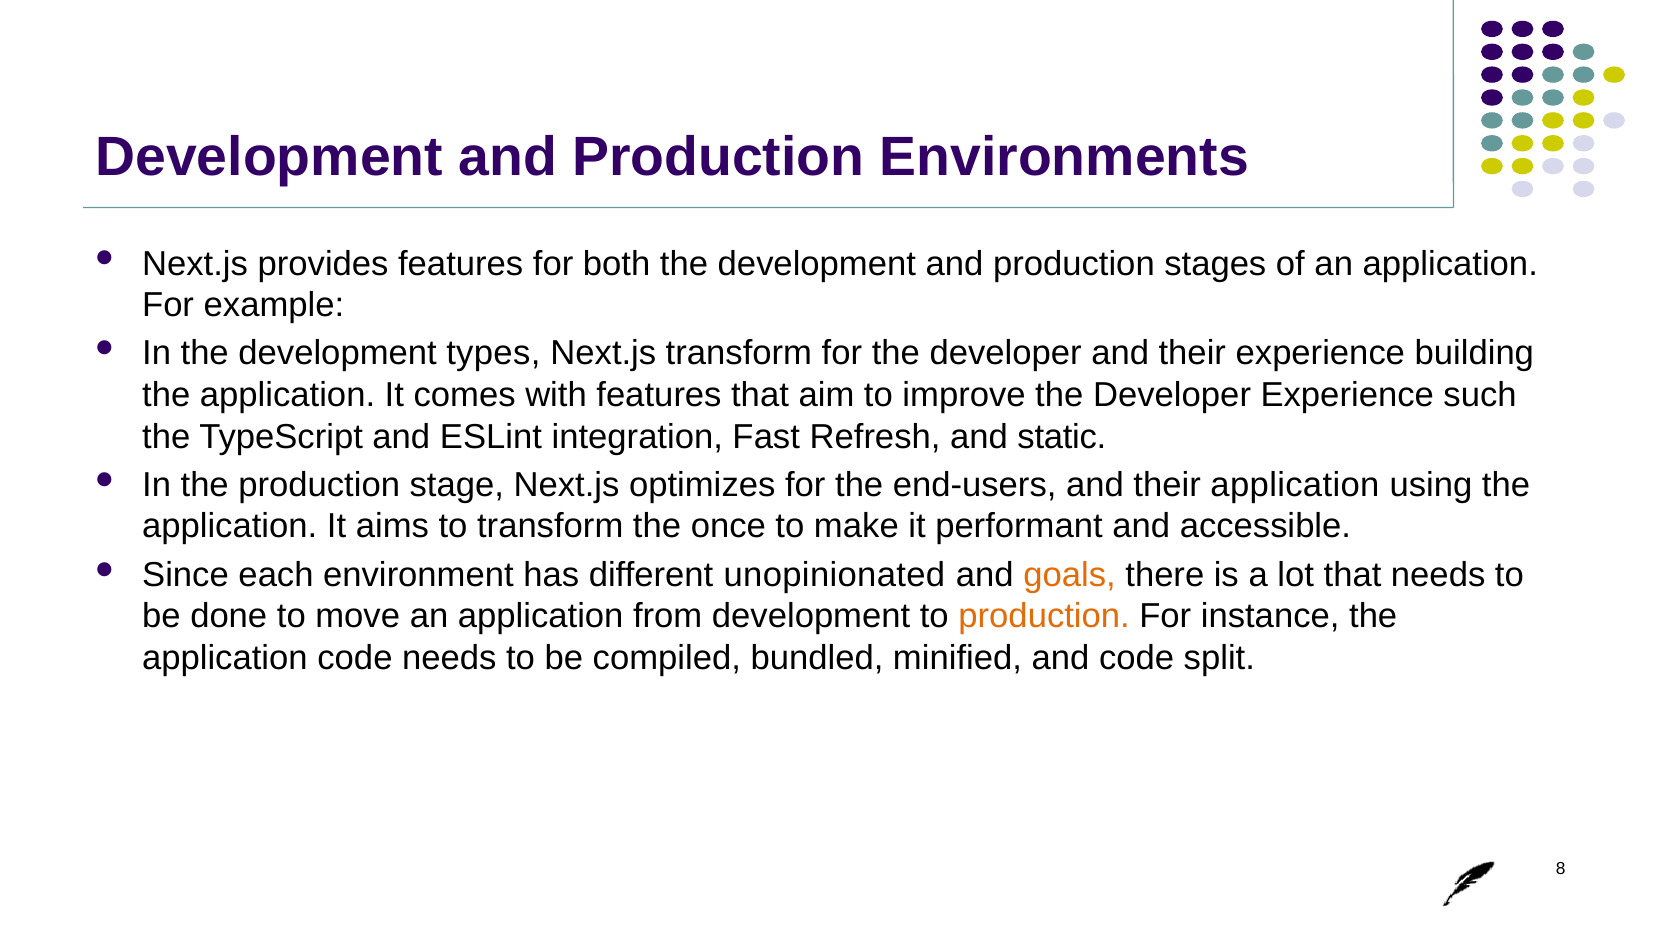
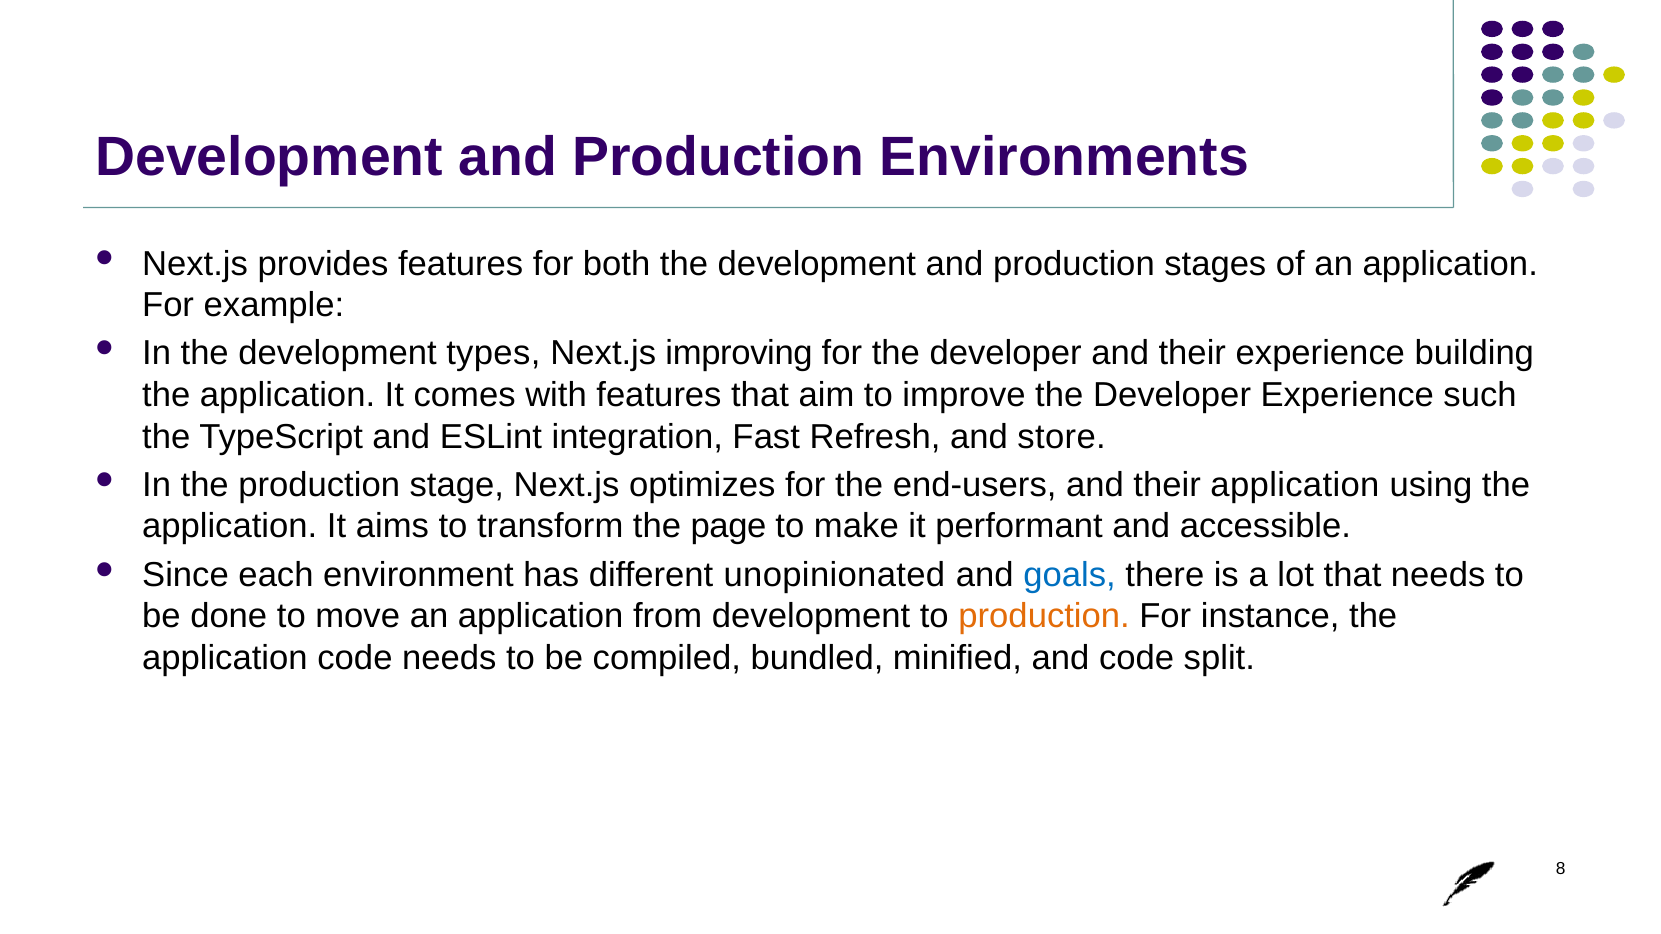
Next.js transform: transform -> improving (739, 354)
static: static -> store (1062, 437)
once: once -> page (728, 527)
goals colour: orange -> blue (1070, 575)
